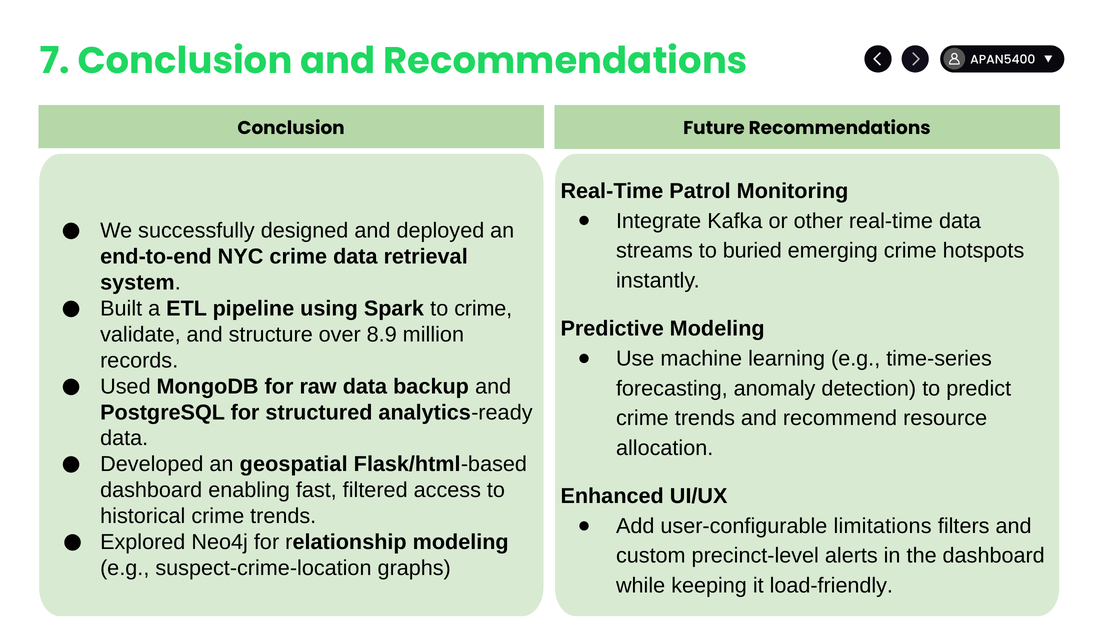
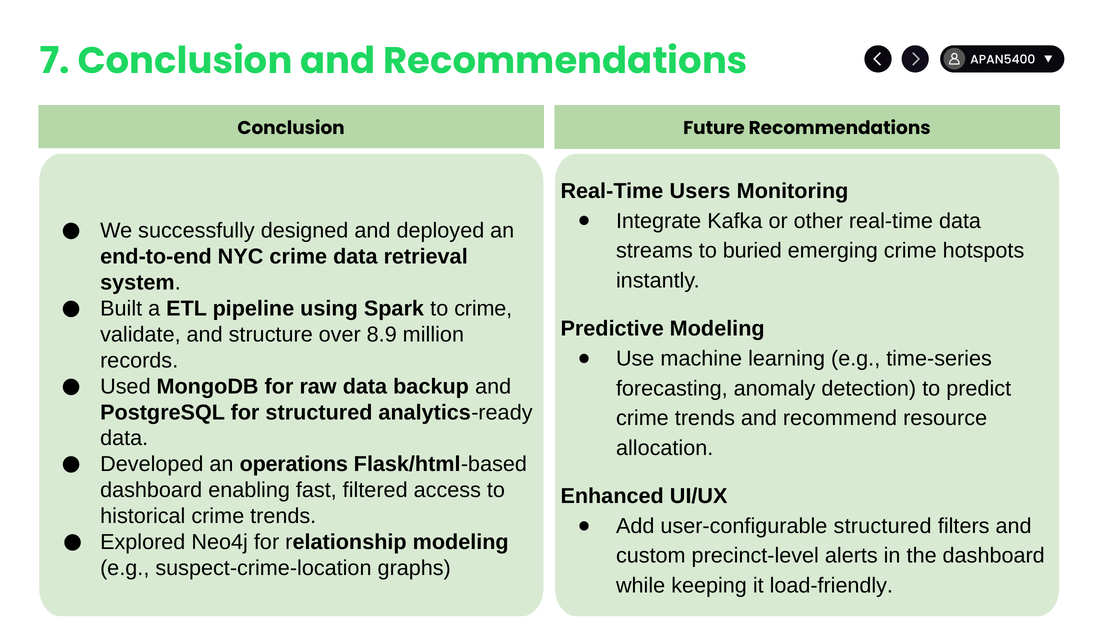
Patrol: Patrol -> Users (700, 191)
geospatial: geospatial -> operations (294, 464)
user-configurable limitations: limitations -> structured (883, 526)
